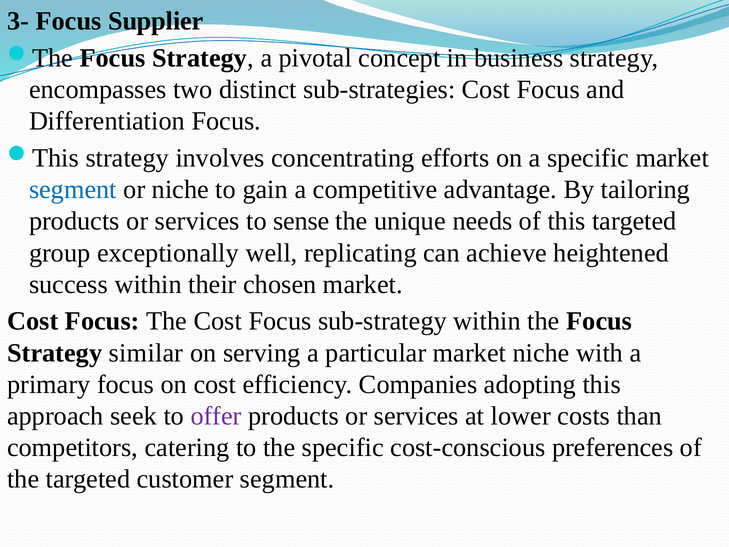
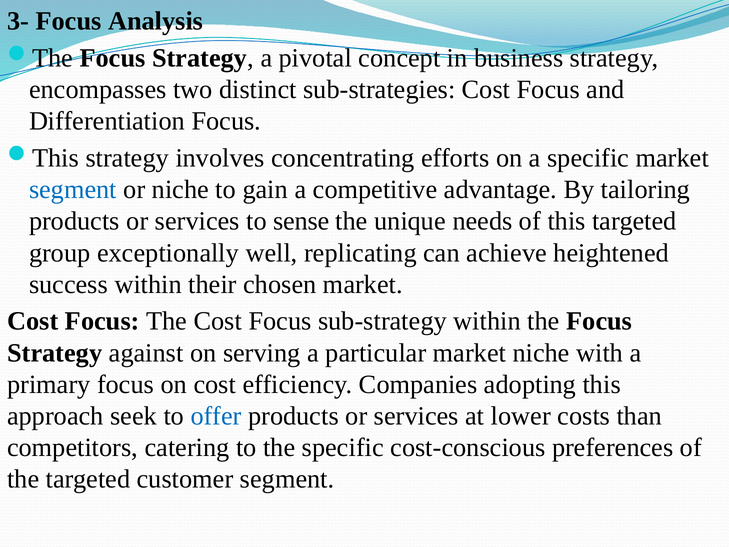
Supplier: Supplier -> Analysis (156, 21)
similar: similar -> against (146, 353)
offer colour: purple -> blue (216, 416)
